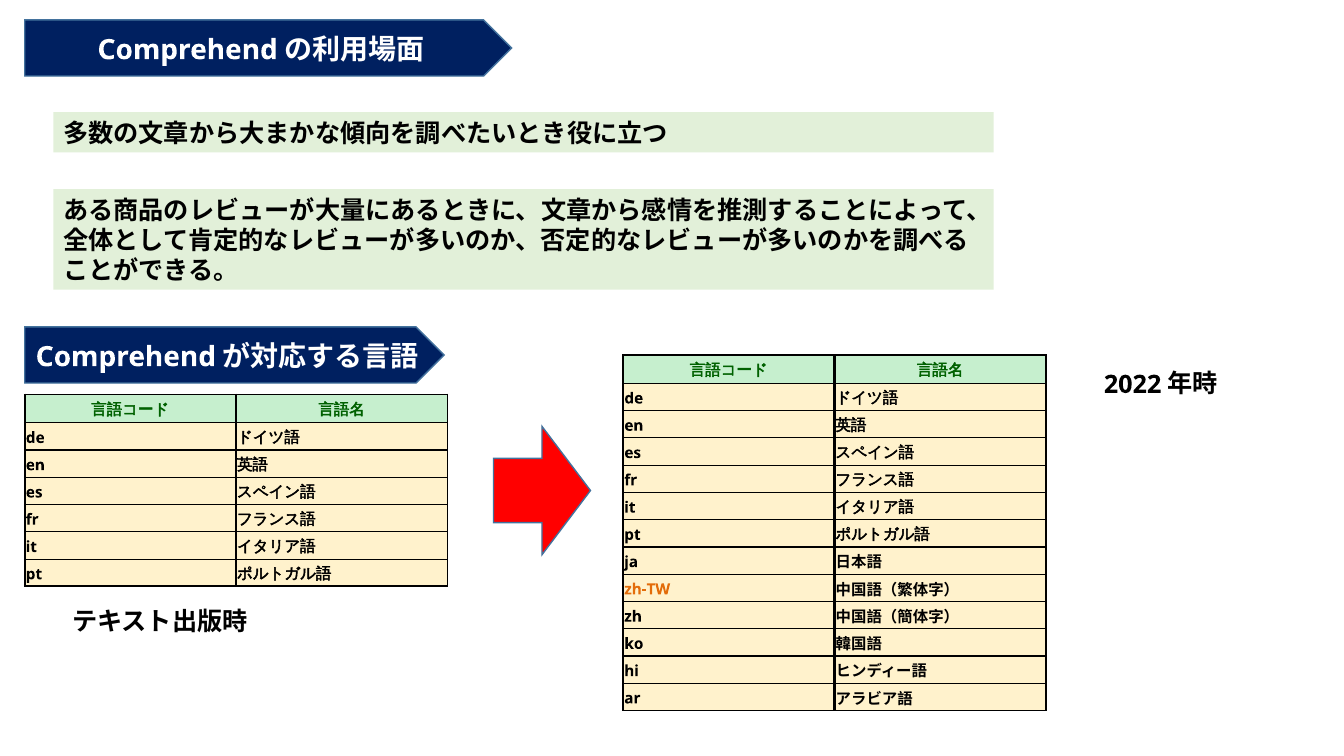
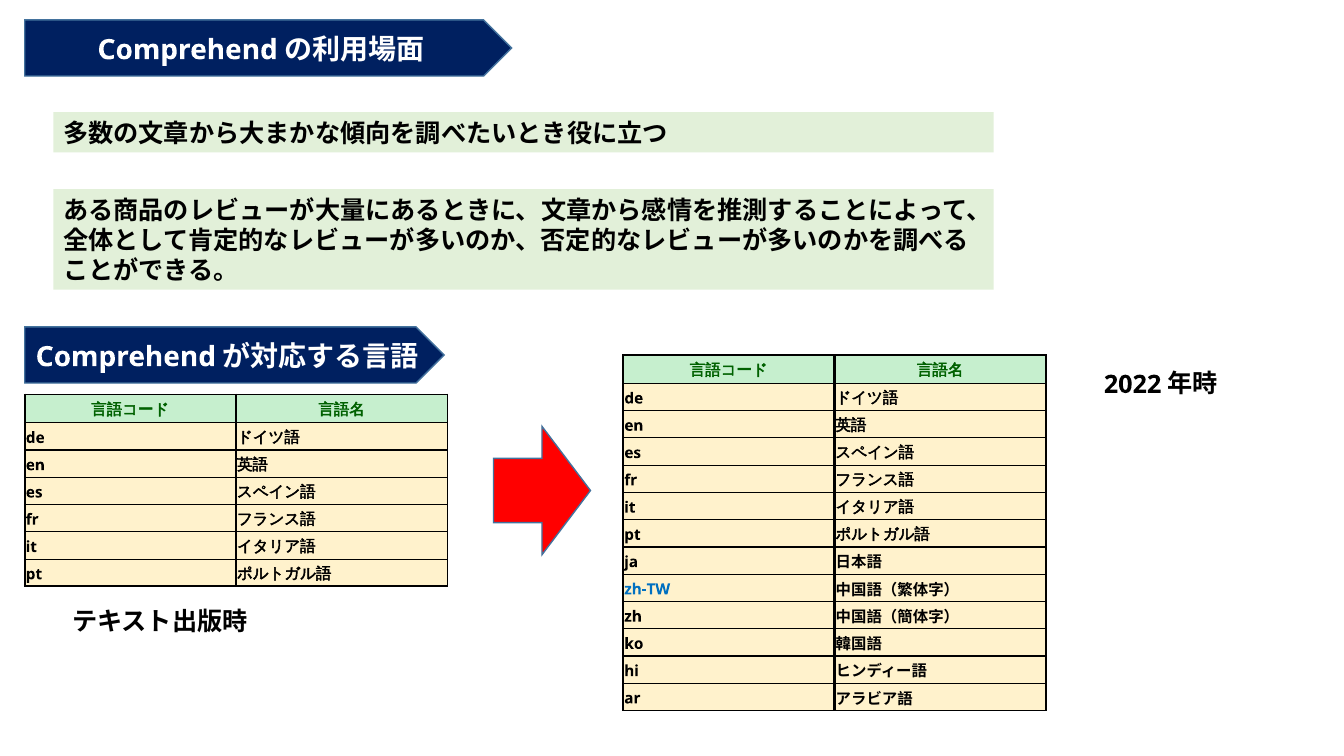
zh-TW colour: orange -> blue (647, 589)
